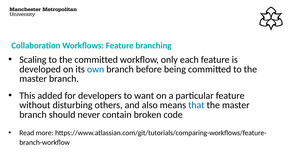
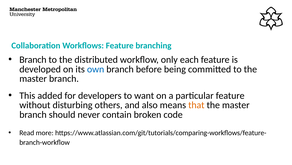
Scaling: Scaling -> Branch (33, 59)
the committed: committed -> distributed (96, 59)
that colour: blue -> orange (196, 105)
